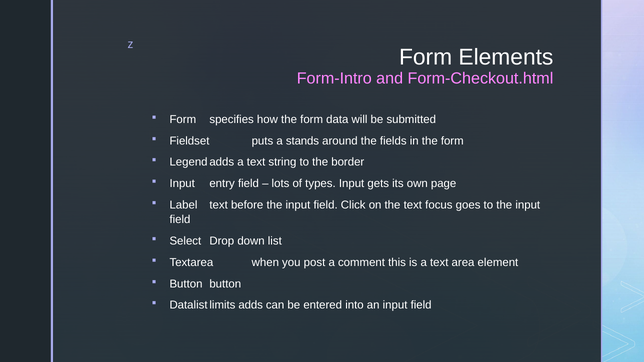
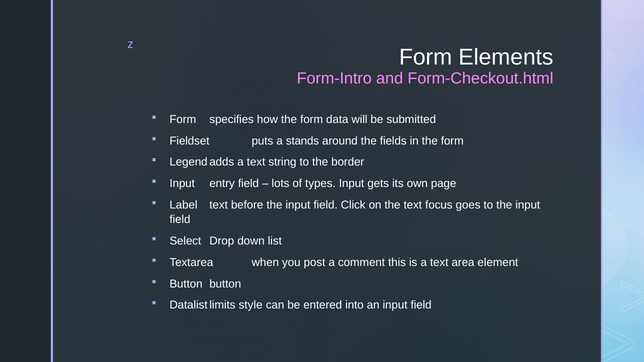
adds: adds -> style (251, 305)
